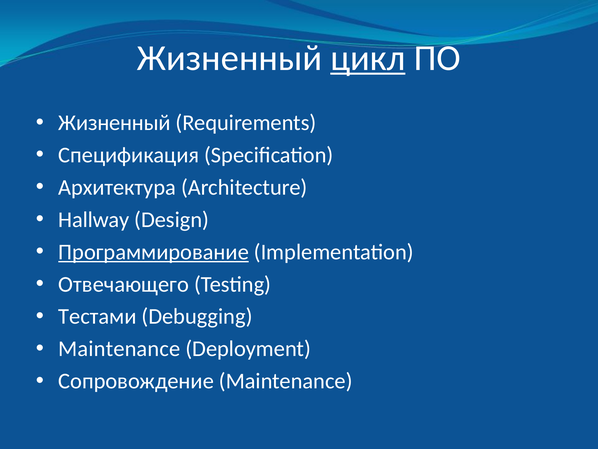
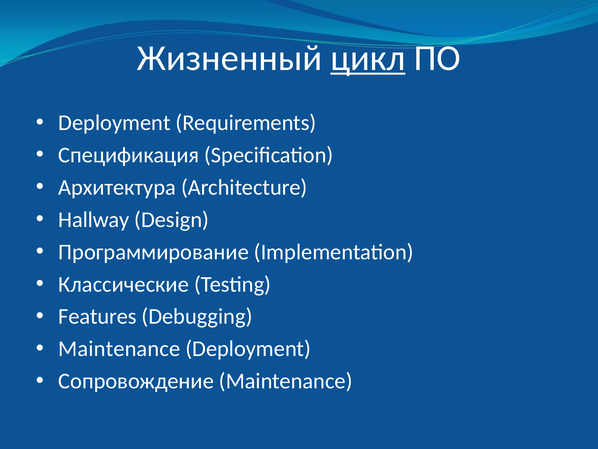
Жизненный: Жизненный -> Deployment (114, 123)
Программирование underline: present -> none (154, 252)
Отвечающего: Отвечающего -> Классические (124, 284)
Тестами: Тестами -> Features (97, 316)
